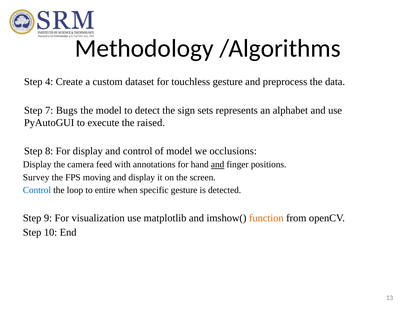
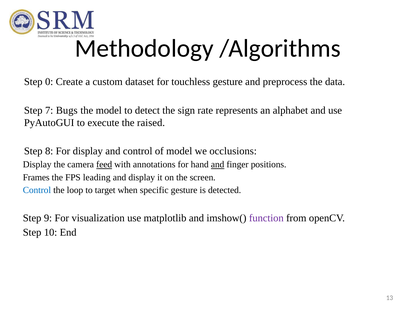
4: 4 -> 0 (49, 82)
sets: sets -> rate (205, 110)
feed underline: none -> present (104, 165)
Survey: Survey -> Frames (36, 177)
moving: moving -> leading (97, 177)
entire: entire -> target (105, 190)
function colour: orange -> purple (266, 218)
